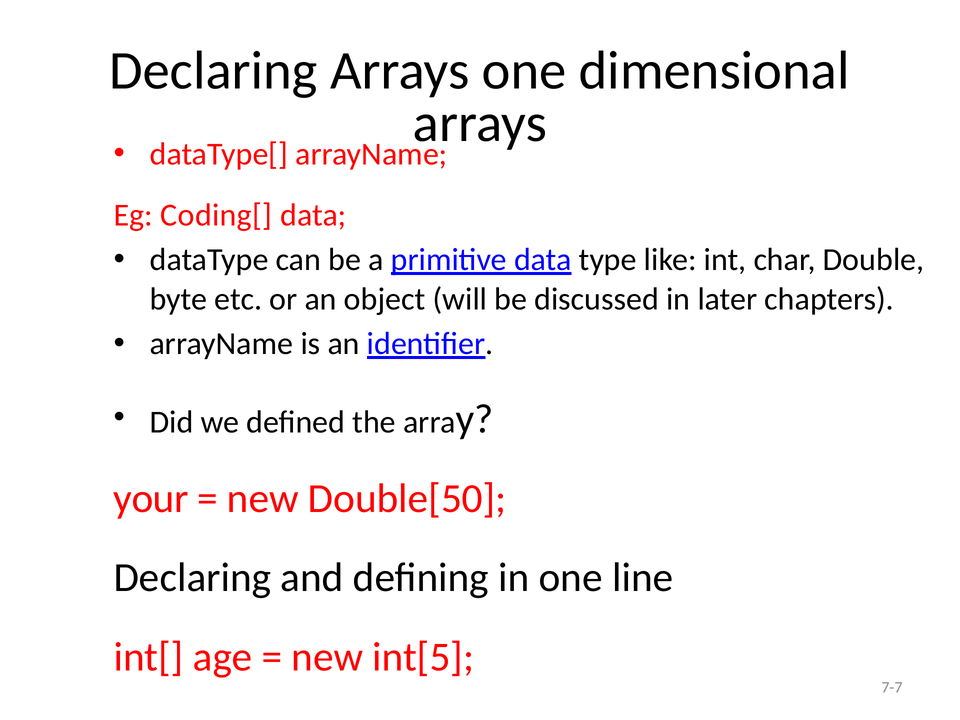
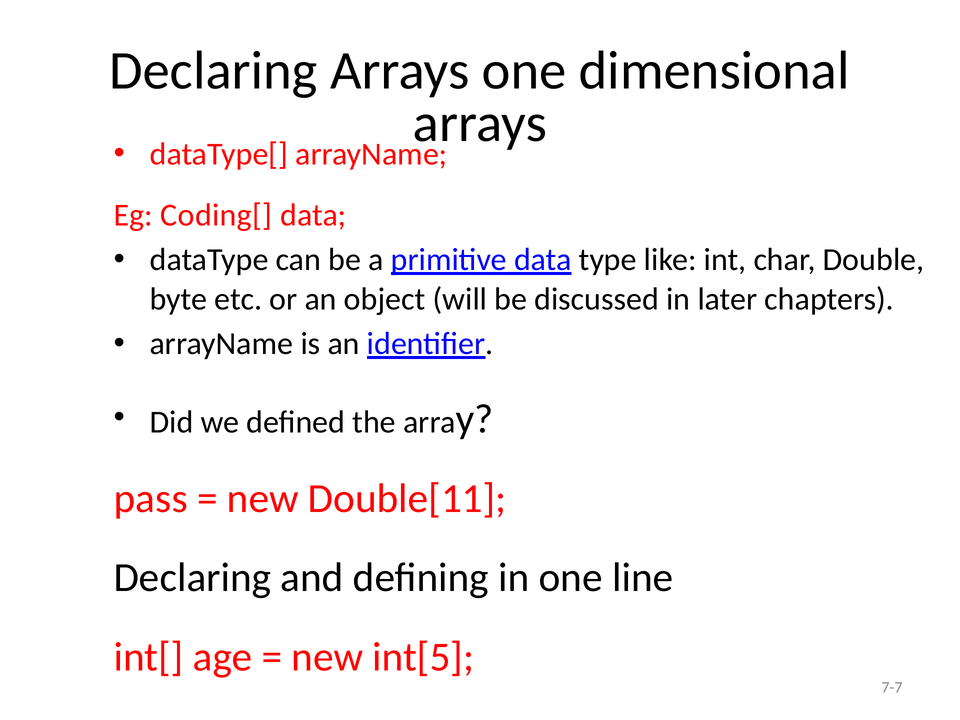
your: your -> pass (151, 498)
Double[50: Double[50 -> Double[11 (407, 498)
